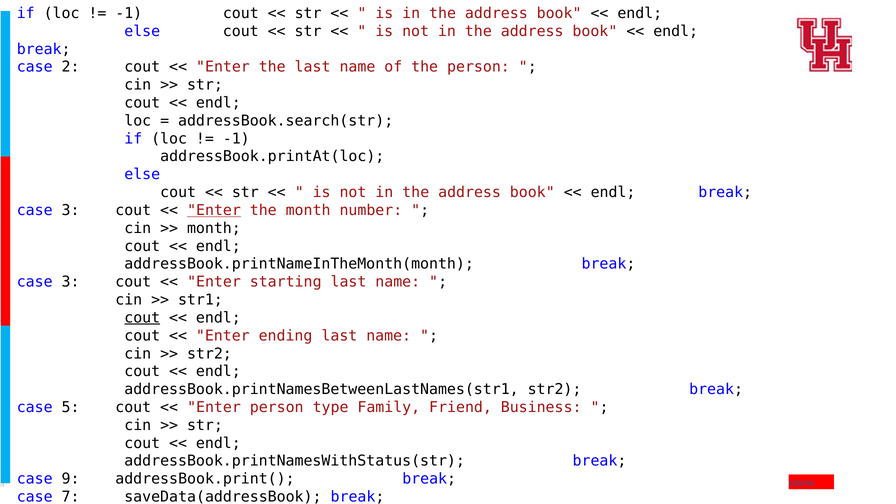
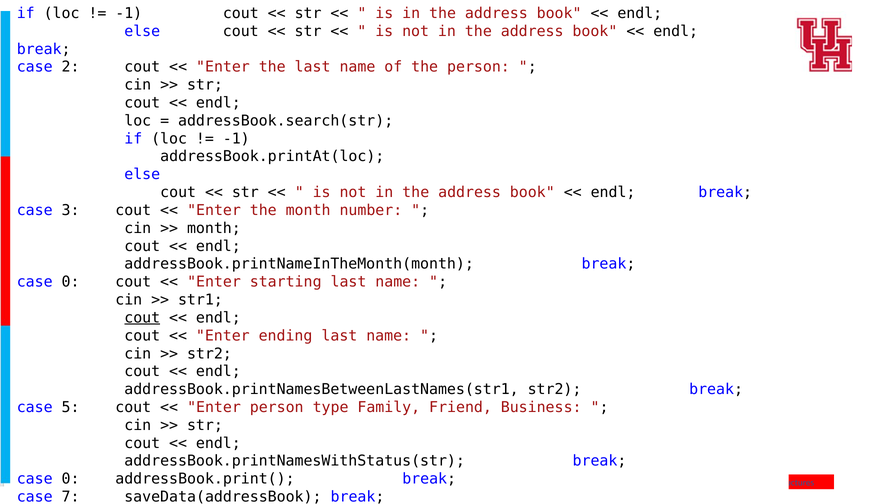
Enter underline: present -> none (214, 210)
3: 3 -> 0 (71, 282)
9: 9 -> 0 (71, 479)
